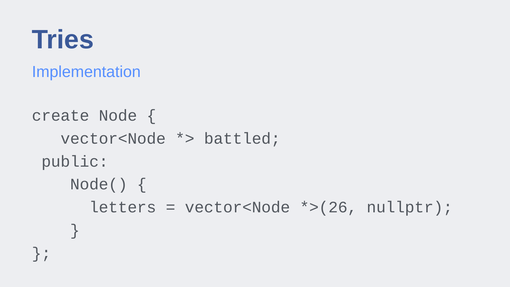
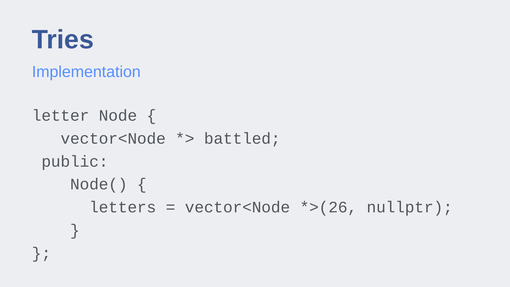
create: create -> letter (61, 115)
